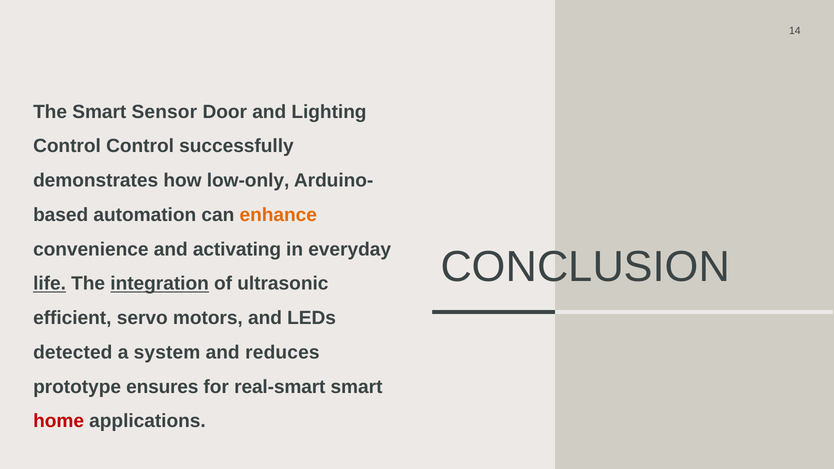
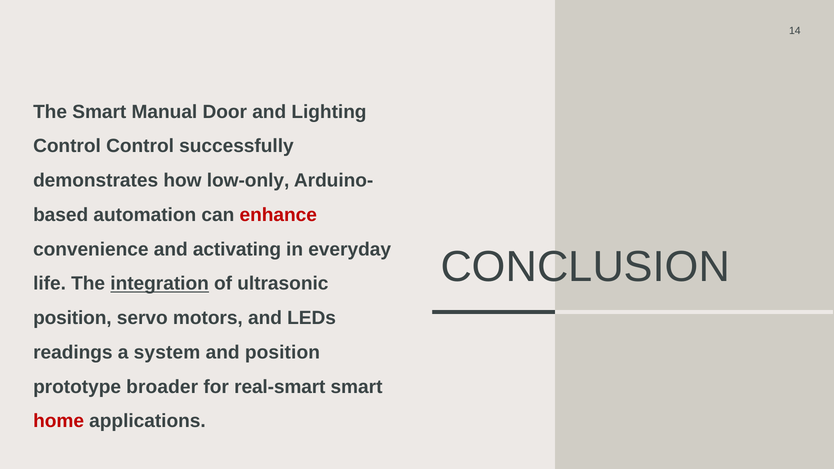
Sensor: Sensor -> Manual (164, 112)
enhance colour: orange -> red (278, 215)
life underline: present -> none (50, 284)
efficient: efficient -> position (72, 318)
detected: detected -> readings (73, 352)
and reduces: reduces -> position (282, 352)
ensures: ensures -> broader (162, 387)
